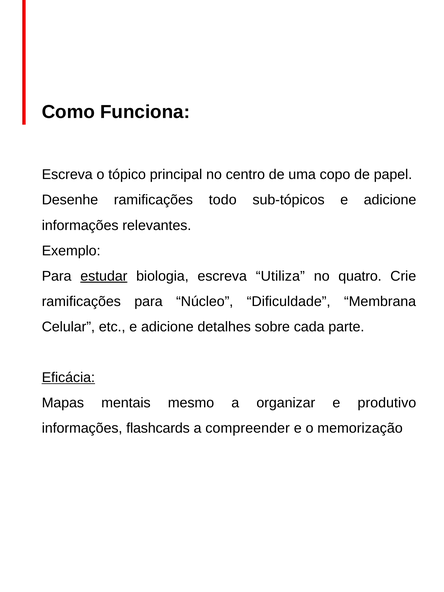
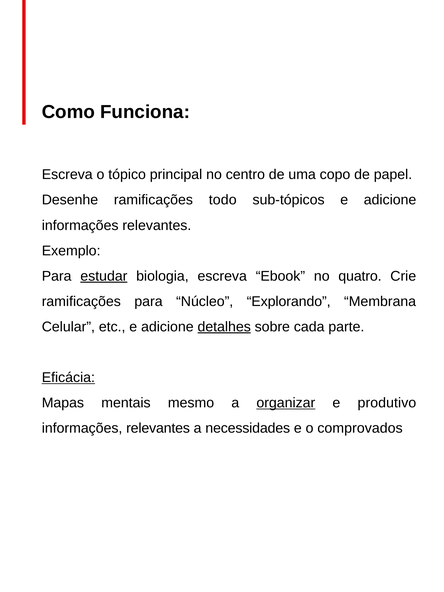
Utiliza: Utiliza -> Ebook (280, 276)
Dificuldade: Dificuldade -> Explorando (289, 301)
detalhes underline: none -> present (224, 327)
organizar underline: none -> present (286, 403)
flashcards: flashcards -> relevantes (158, 428)
compreender: compreender -> necessidades (248, 428)
memorização: memorização -> comprovados (360, 428)
